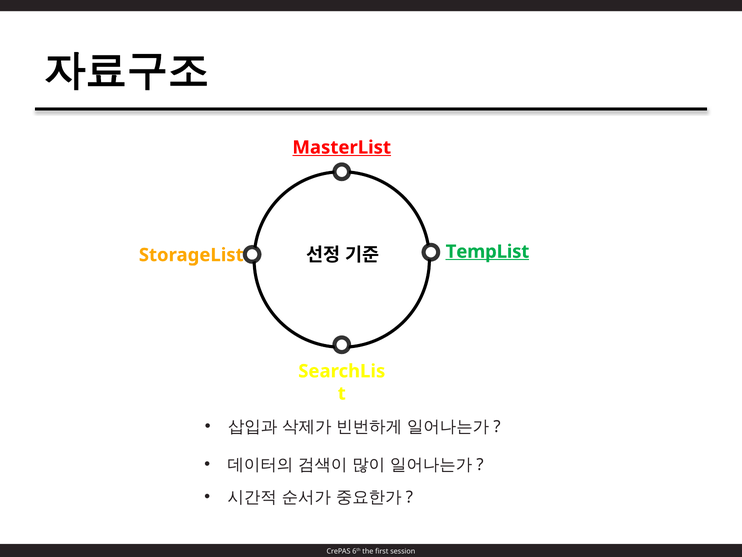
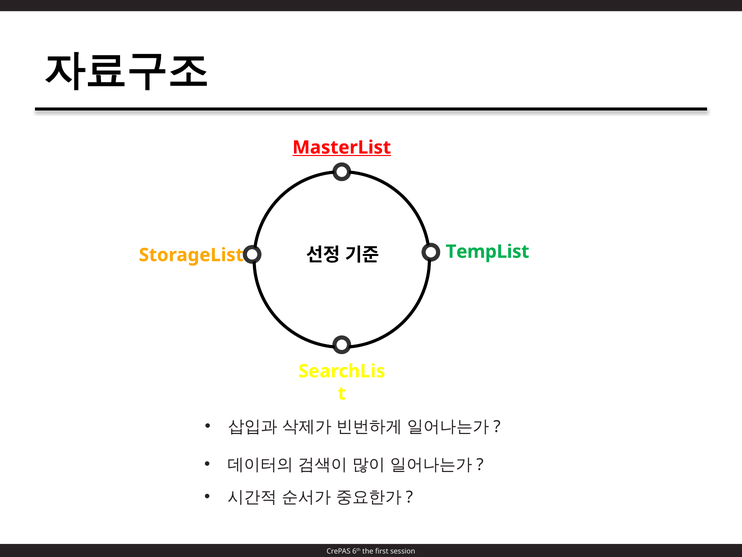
TempList underline: present -> none (488, 251)
